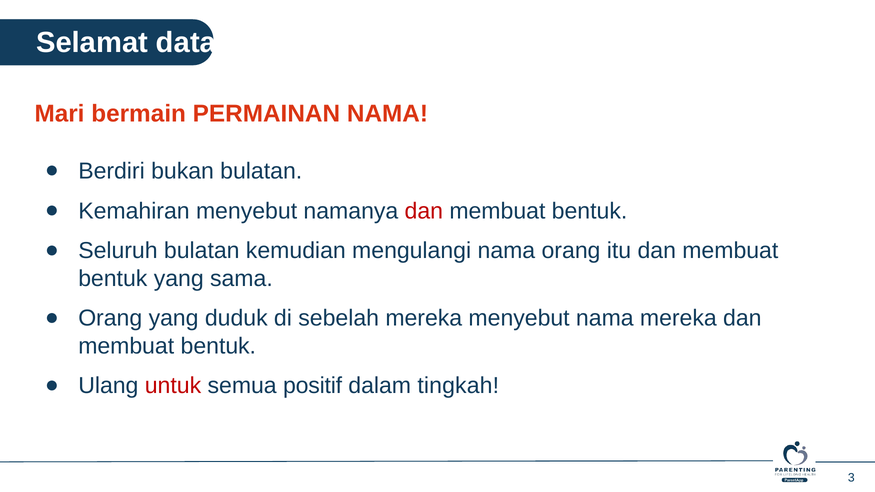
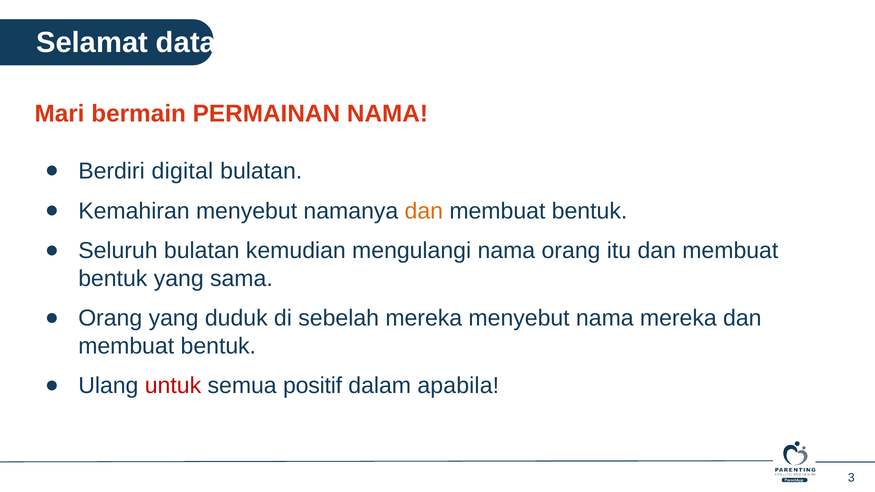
bukan: bukan -> digital (182, 171)
dan colour: red -> orange (424, 211)
tingkah: tingkah -> apabila (458, 386)
